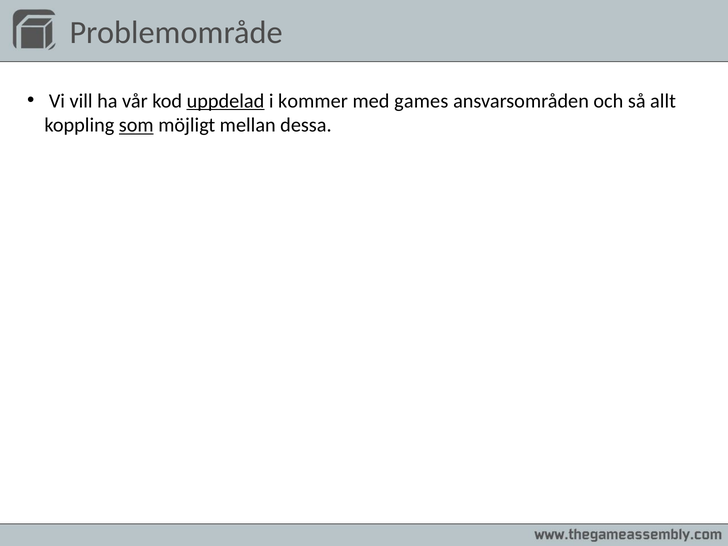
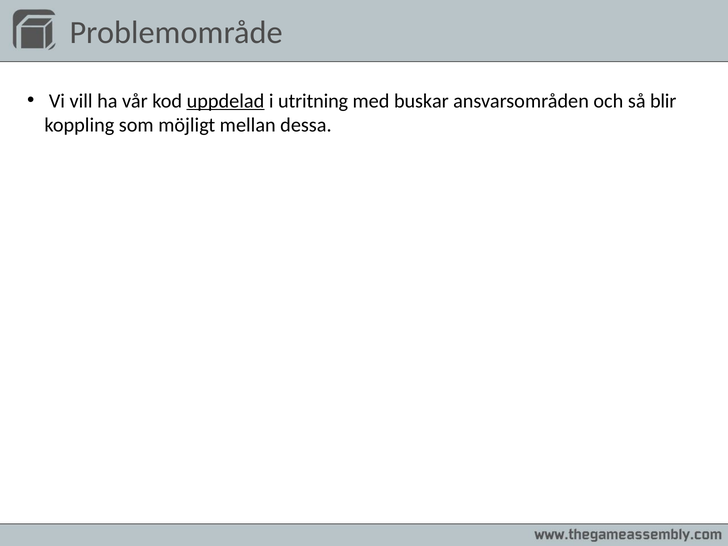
kommer: kommer -> utritning (313, 101)
games: games -> buskar (421, 101)
allt: allt -> blir (663, 101)
som underline: present -> none (136, 125)
